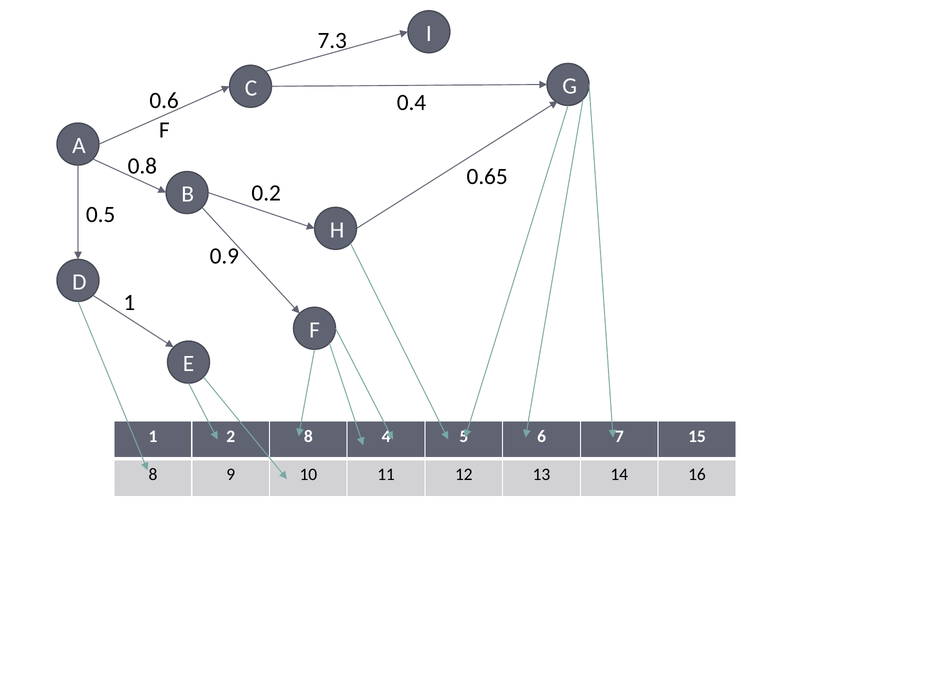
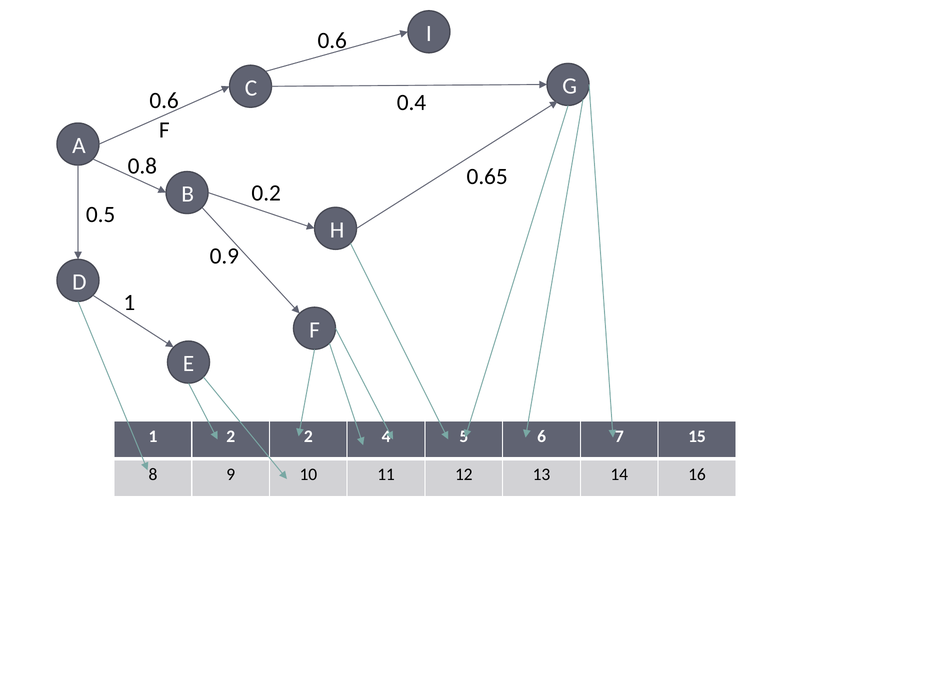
7.3: 7.3 -> 0.6 (332, 41)
2 8: 8 -> 2 (308, 436)
